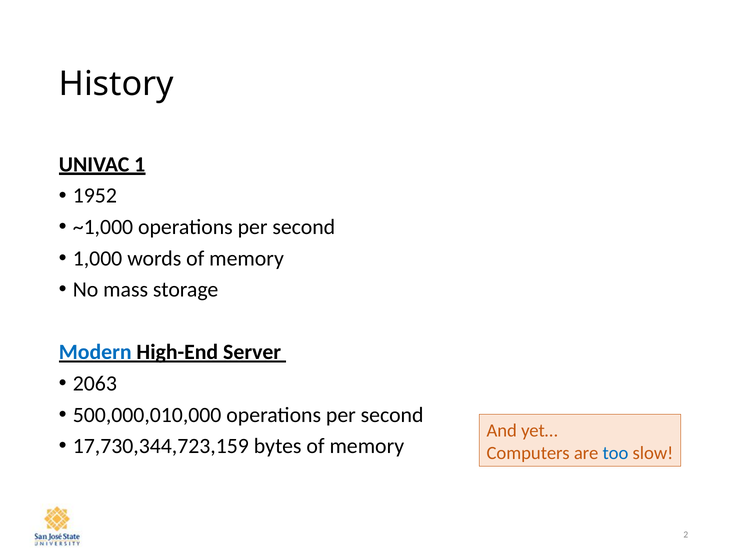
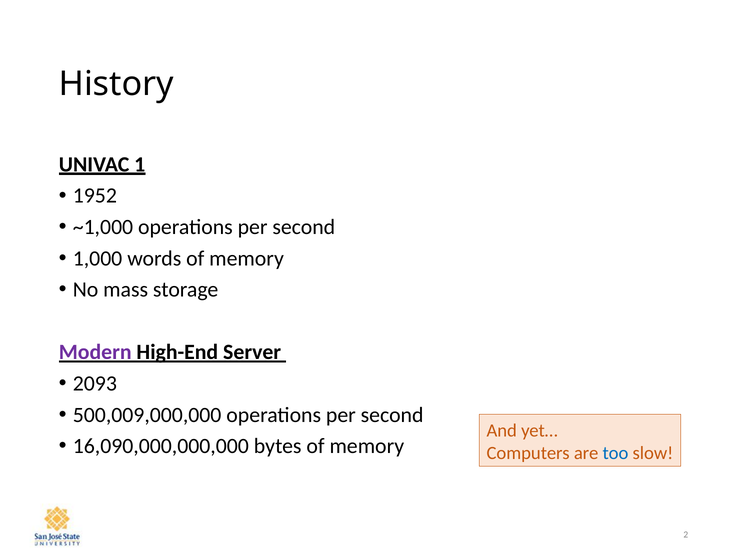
Modern colour: blue -> purple (95, 352)
2063: 2063 -> 2093 (95, 384)
500,000,010,000: 500,000,010,000 -> 500,009,000,000 (147, 415)
17,730,344,723,159: 17,730,344,723,159 -> 16,090,000,000,000 (161, 446)
